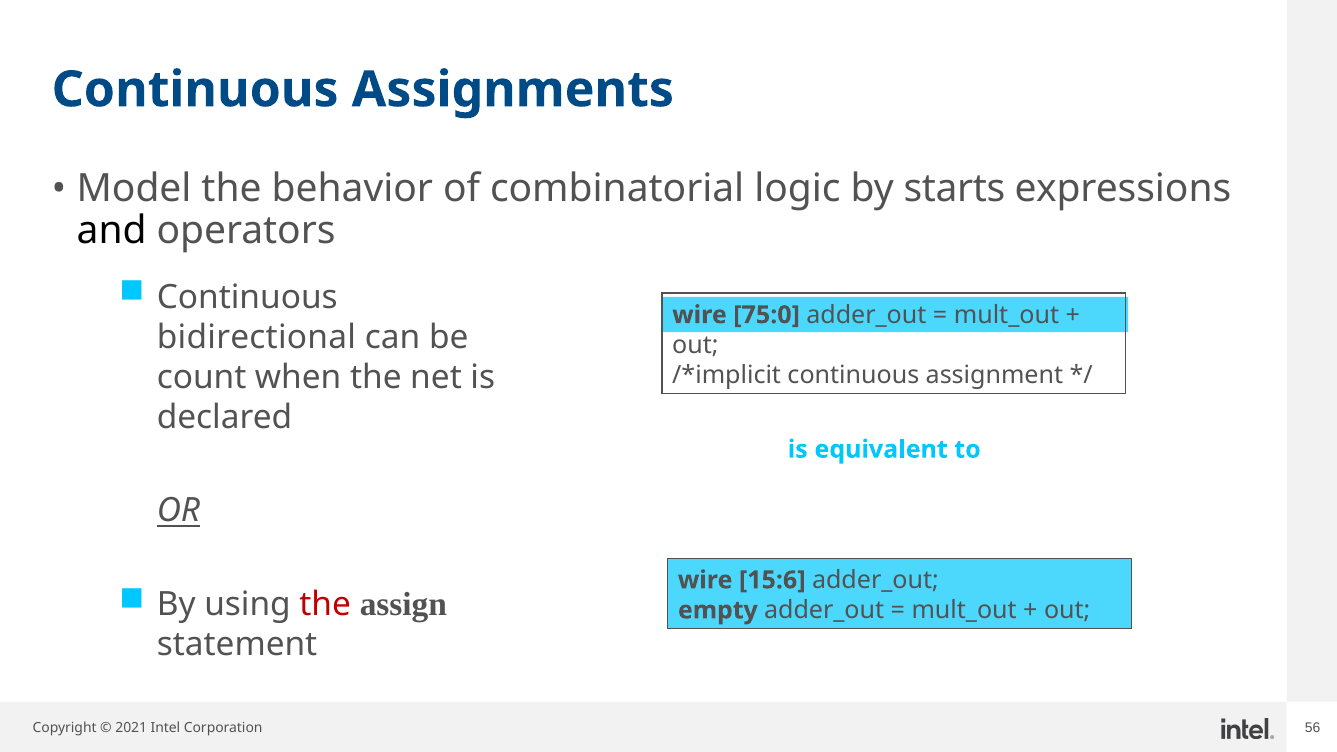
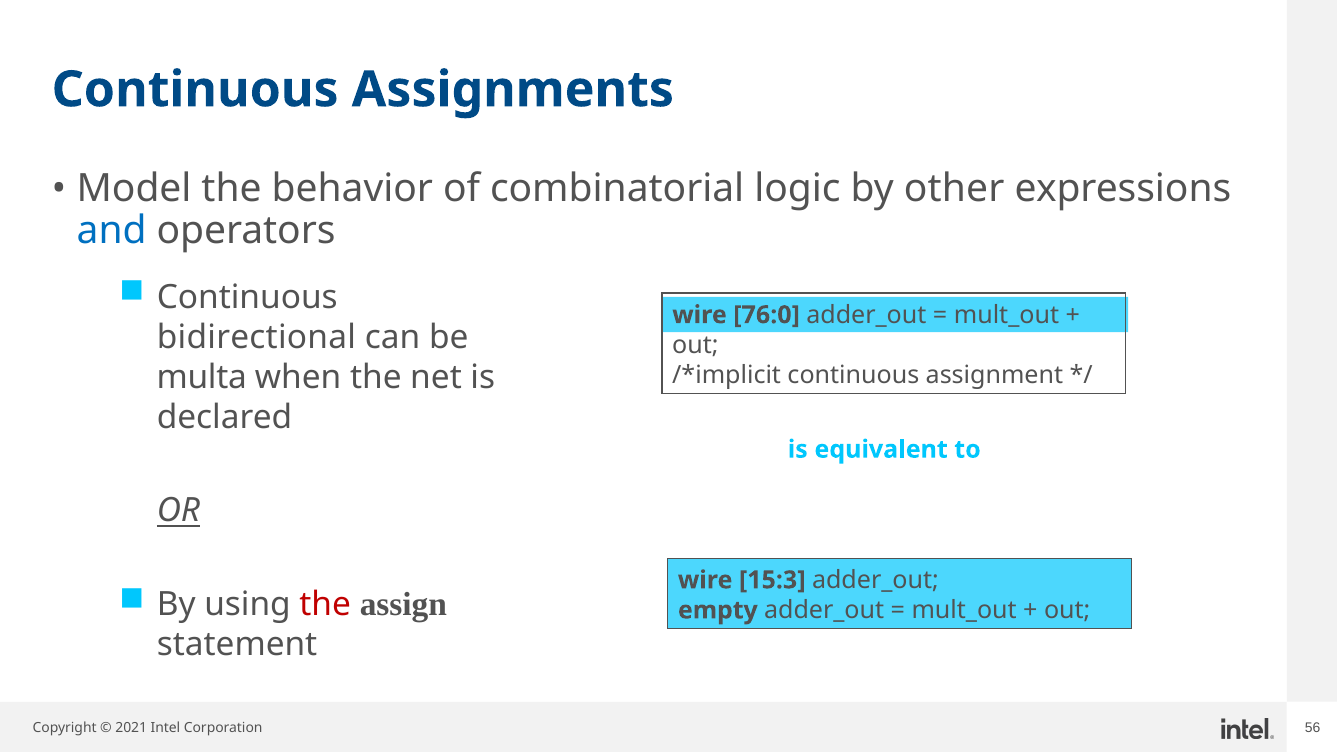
starts: starts -> other (954, 189)
and colour: black -> blue (112, 231)
75:0: 75:0 -> 76:0 (767, 315)
count: count -> multa (202, 377)
15:6: 15:6 -> 15:3 (772, 580)
